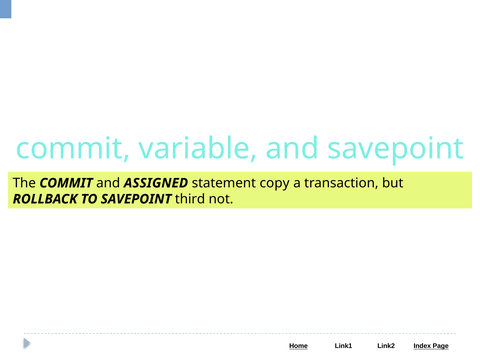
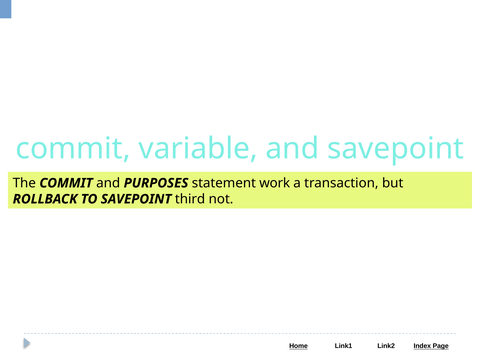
ASSIGNED: ASSIGNED -> PURPOSES (156, 183)
copy: copy -> work (275, 183)
